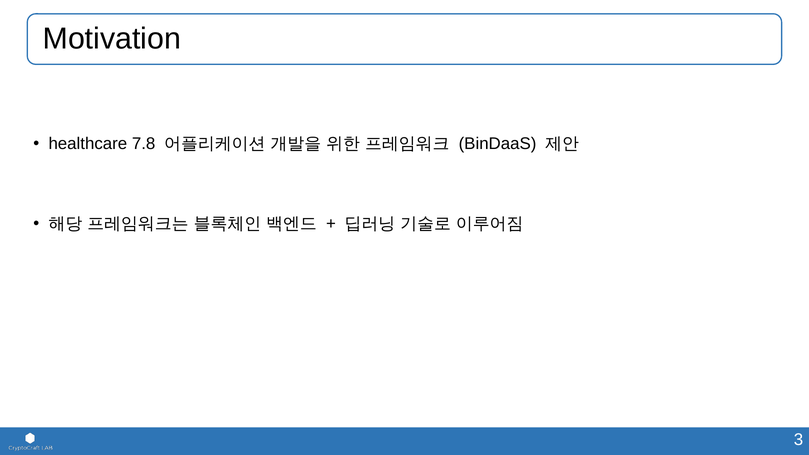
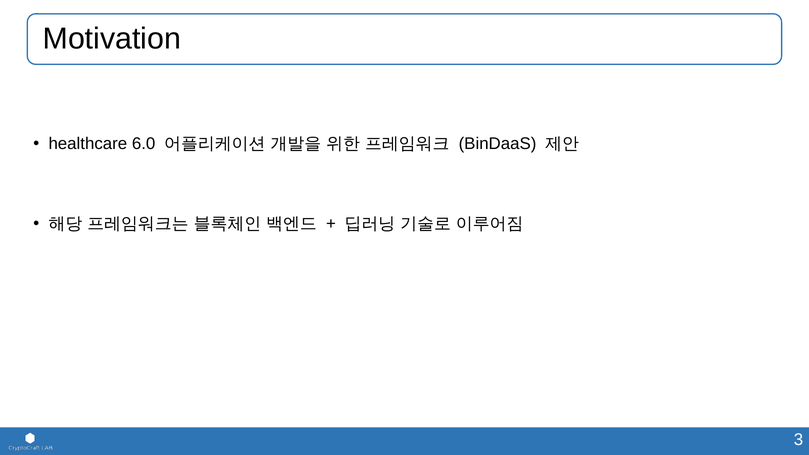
7.8: 7.8 -> 6.0 (144, 144)
